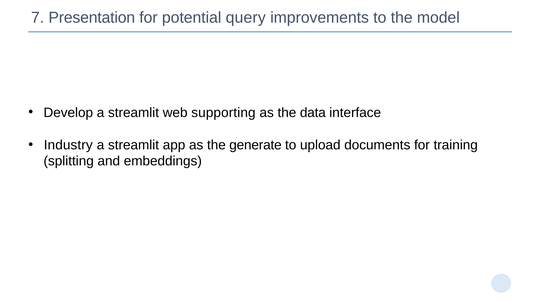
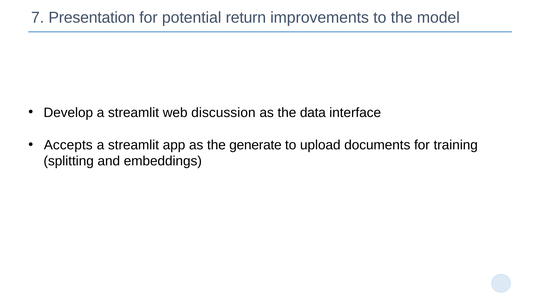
query: query -> return (246, 18)
supporting: supporting -> discussion (223, 112)
Industry: Industry -> Accepts (68, 145)
